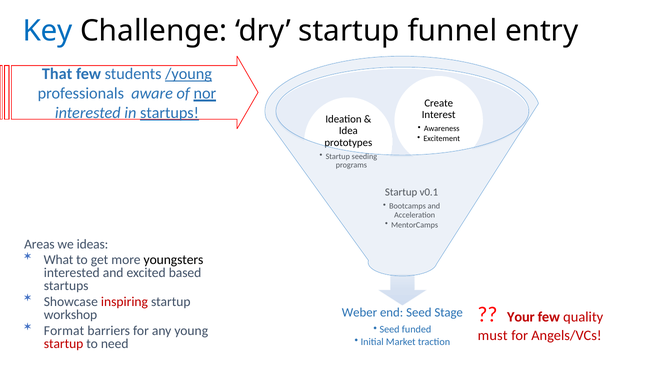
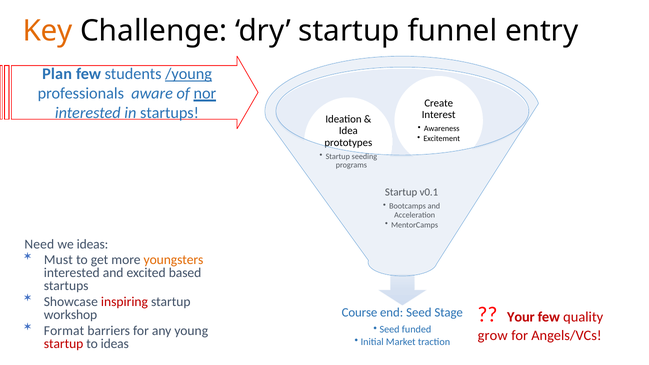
Key colour: blue -> orange (48, 31)
That: That -> Plan (57, 74)
startups underline: present -> none (170, 113)
Areas: Areas -> Need (39, 244)
What: What -> Must (58, 260)
youngsters colour: black -> orange (174, 260)
Weber: Weber -> Course (360, 313)
must: must -> grow (493, 336)
to need: need -> ideas (115, 344)
